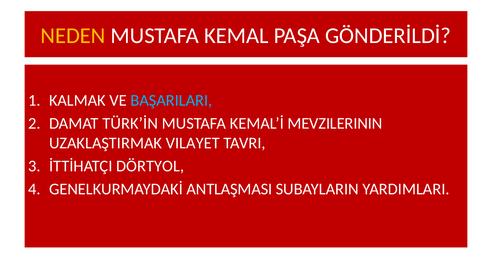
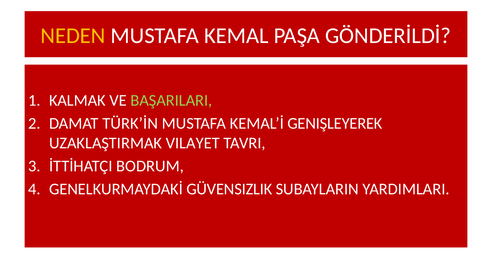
BAŞARILARI colour: light blue -> light green (171, 100)
MEVZILERININ: MEVZILERININ -> GENIŞLEYEREK (335, 123)
DÖRTYOL: DÖRTYOL -> BODRUM (150, 166)
ANTLAŞMASI: ANTLAŞMASI -> GÜVENSIZLIK (229, 189)
